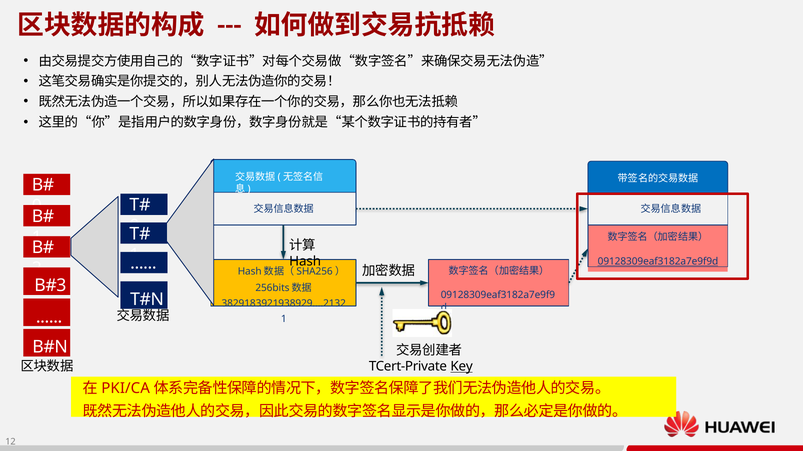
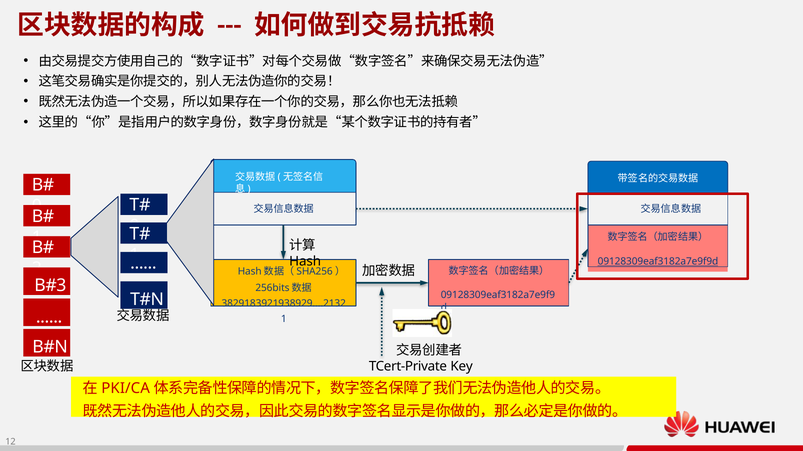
Key underline: present -> none (462, 367)
